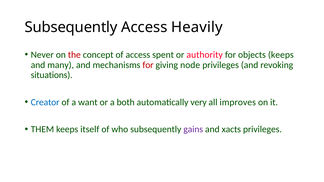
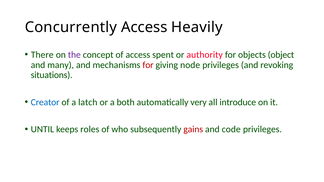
Subsequently: Subsequently -> Concurrently (71, 27)
Never: Never -> There (42, 55)
the colour: red -> purple (74, 55)
objects keeps: keeps -> object (281, 55)
want: want -> latch (88, 102)
improves: improves -> introduce (238, 102)
THEM: THEM -> UNTIL (42, 130)
itself: itself -> roles (90, 130)
gains colour: purple -> red (193, 130)
xacts: xacts -> code (231, 130)
